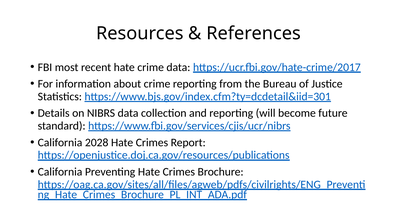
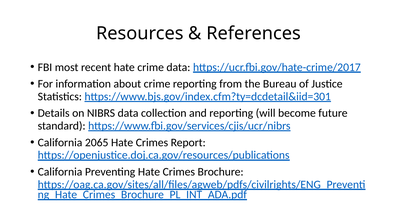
2028: 2028 -> 2065 (97, 143)
